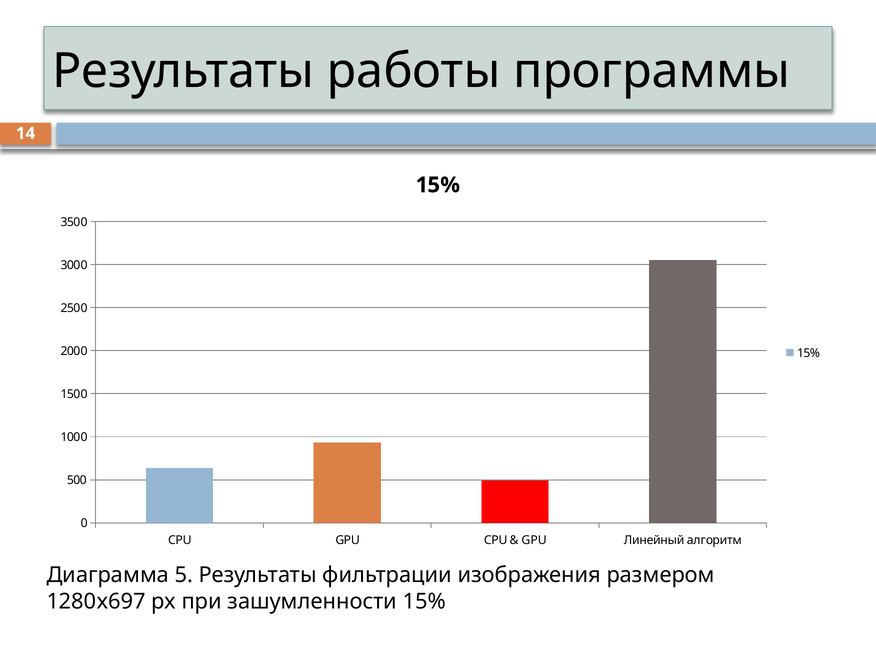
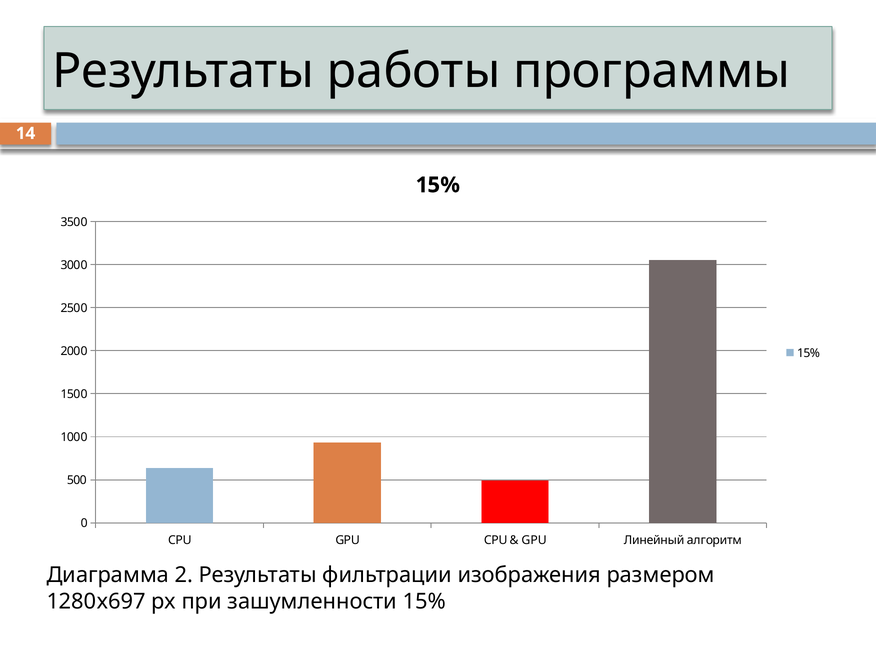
5: 5 -> 2 (184, 575)
